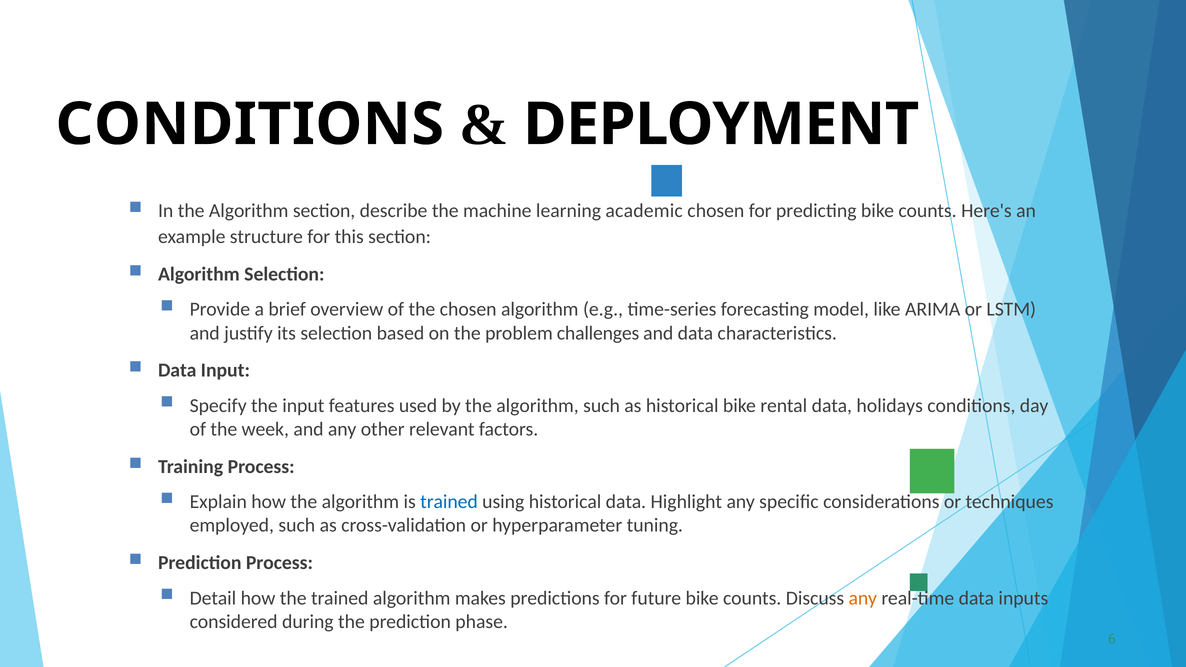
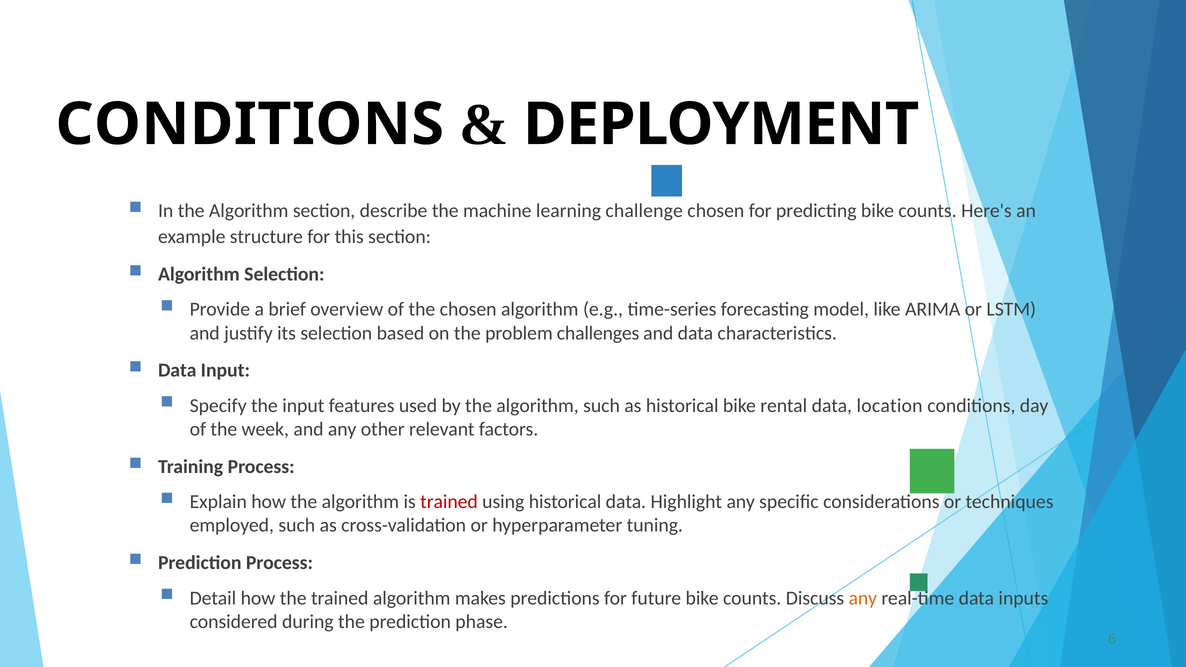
academic: academic -> challenge (644, 211)
holidays: holidays -> location (890, 406)
trained colour: blue -> red (449, 502)
